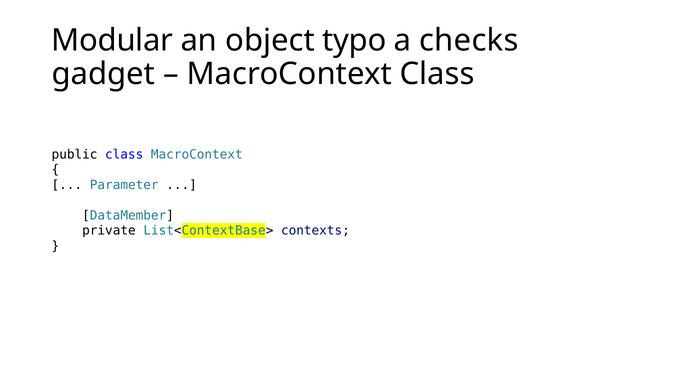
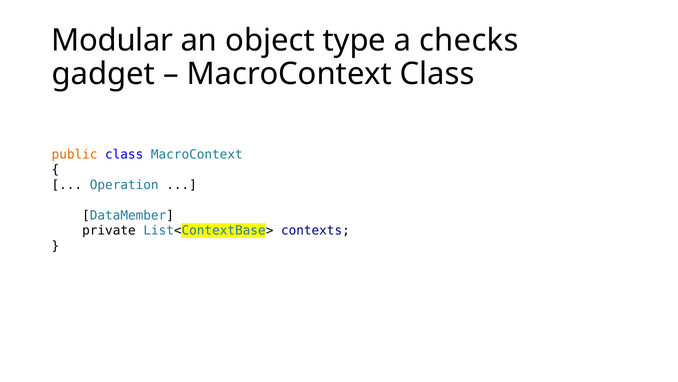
typo: typo -> type (354, 40)
public colour: black -> orange (75, 154)
Parameter: Parameter -> Operation (124, 185)
